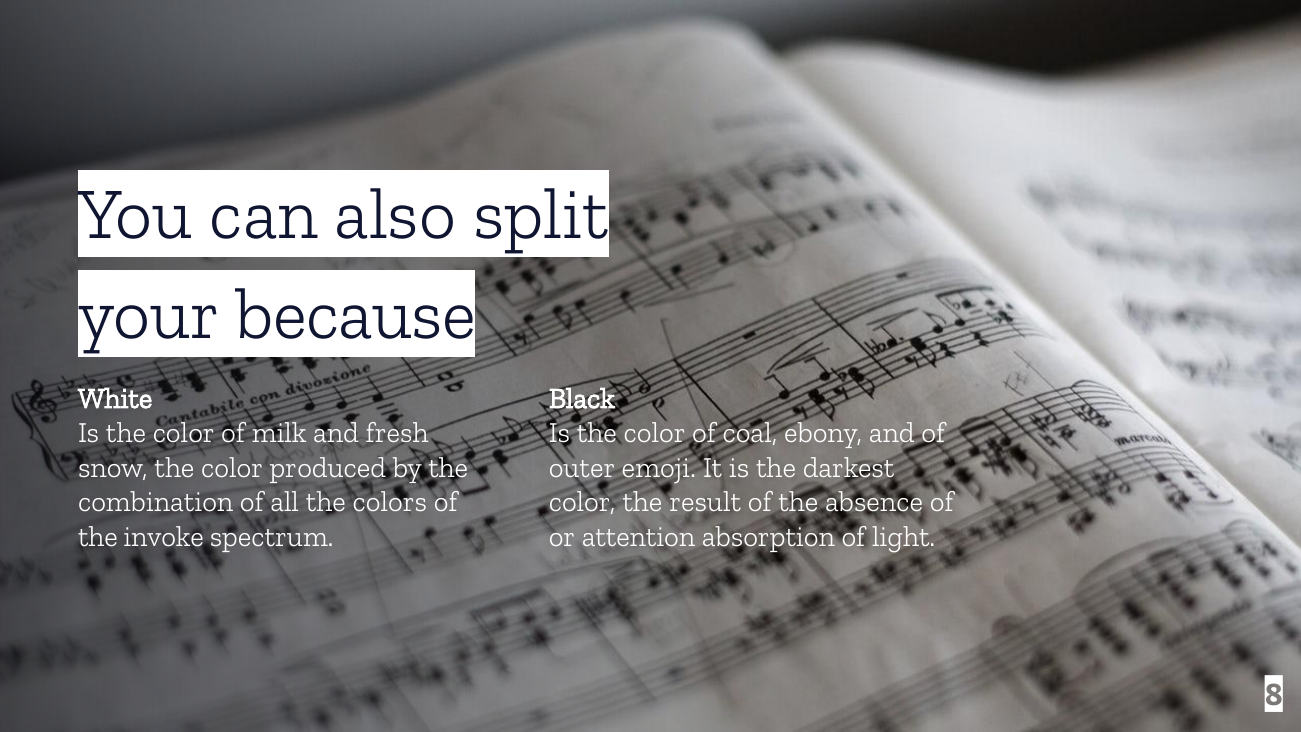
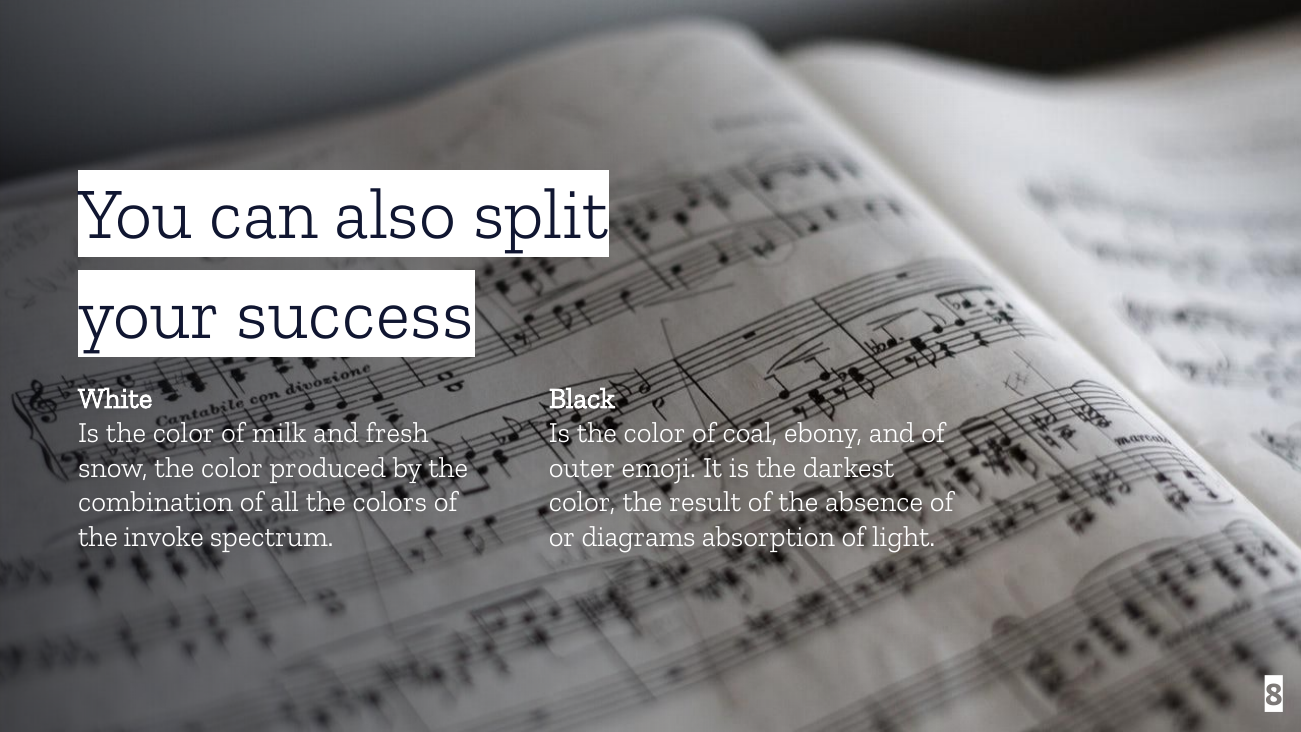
because: because -> success (355, 315)
attention: attention -> diagrams (639, 537)
